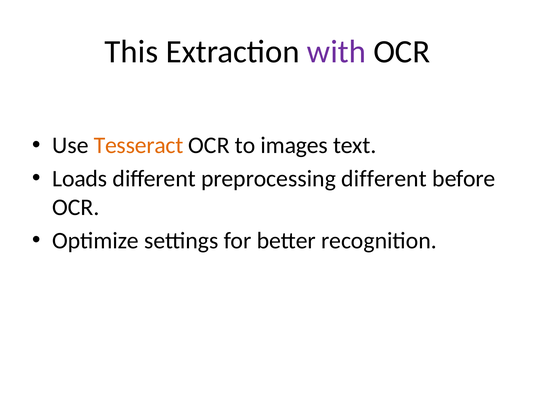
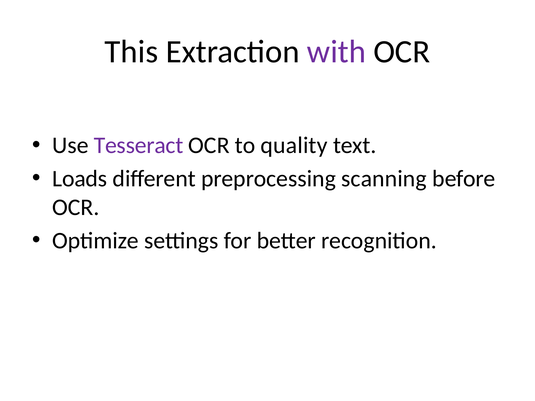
Tesseract colour: orange -> purple (139, 146)
images: images -> quality (294, 146)
preprocessing different: different -> scanning (384, 179)
